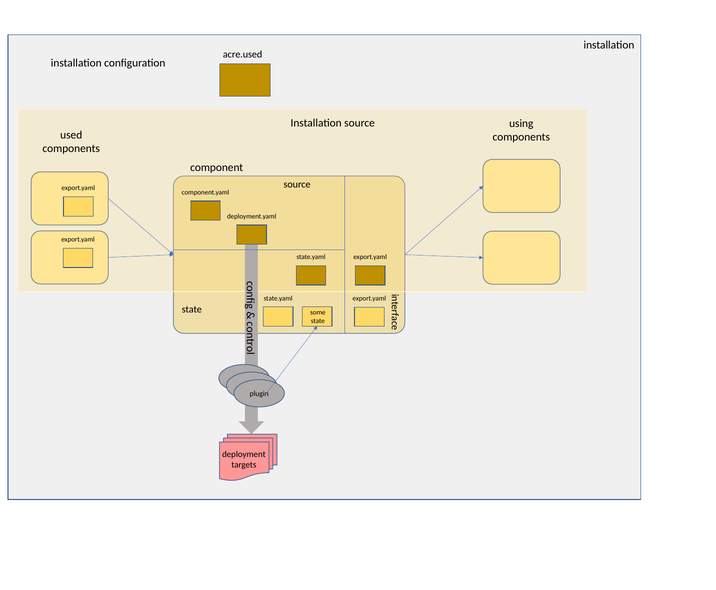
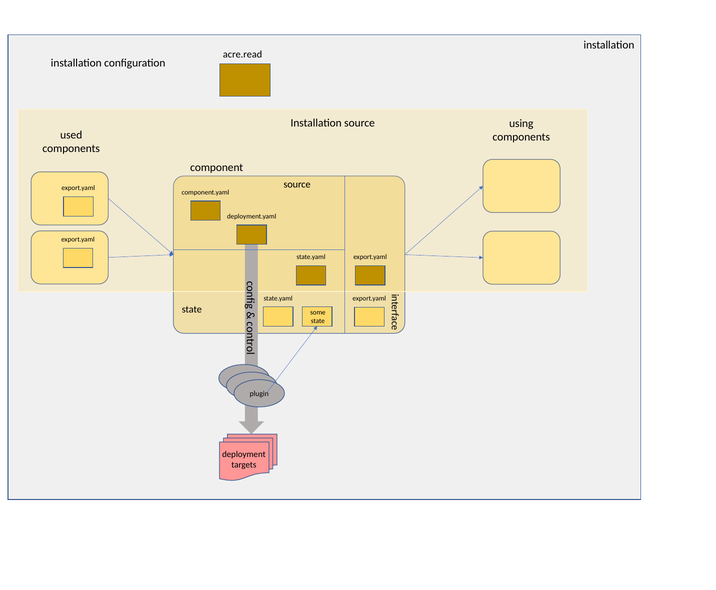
acre.used: acre.used -> acre.read (243, 55)
